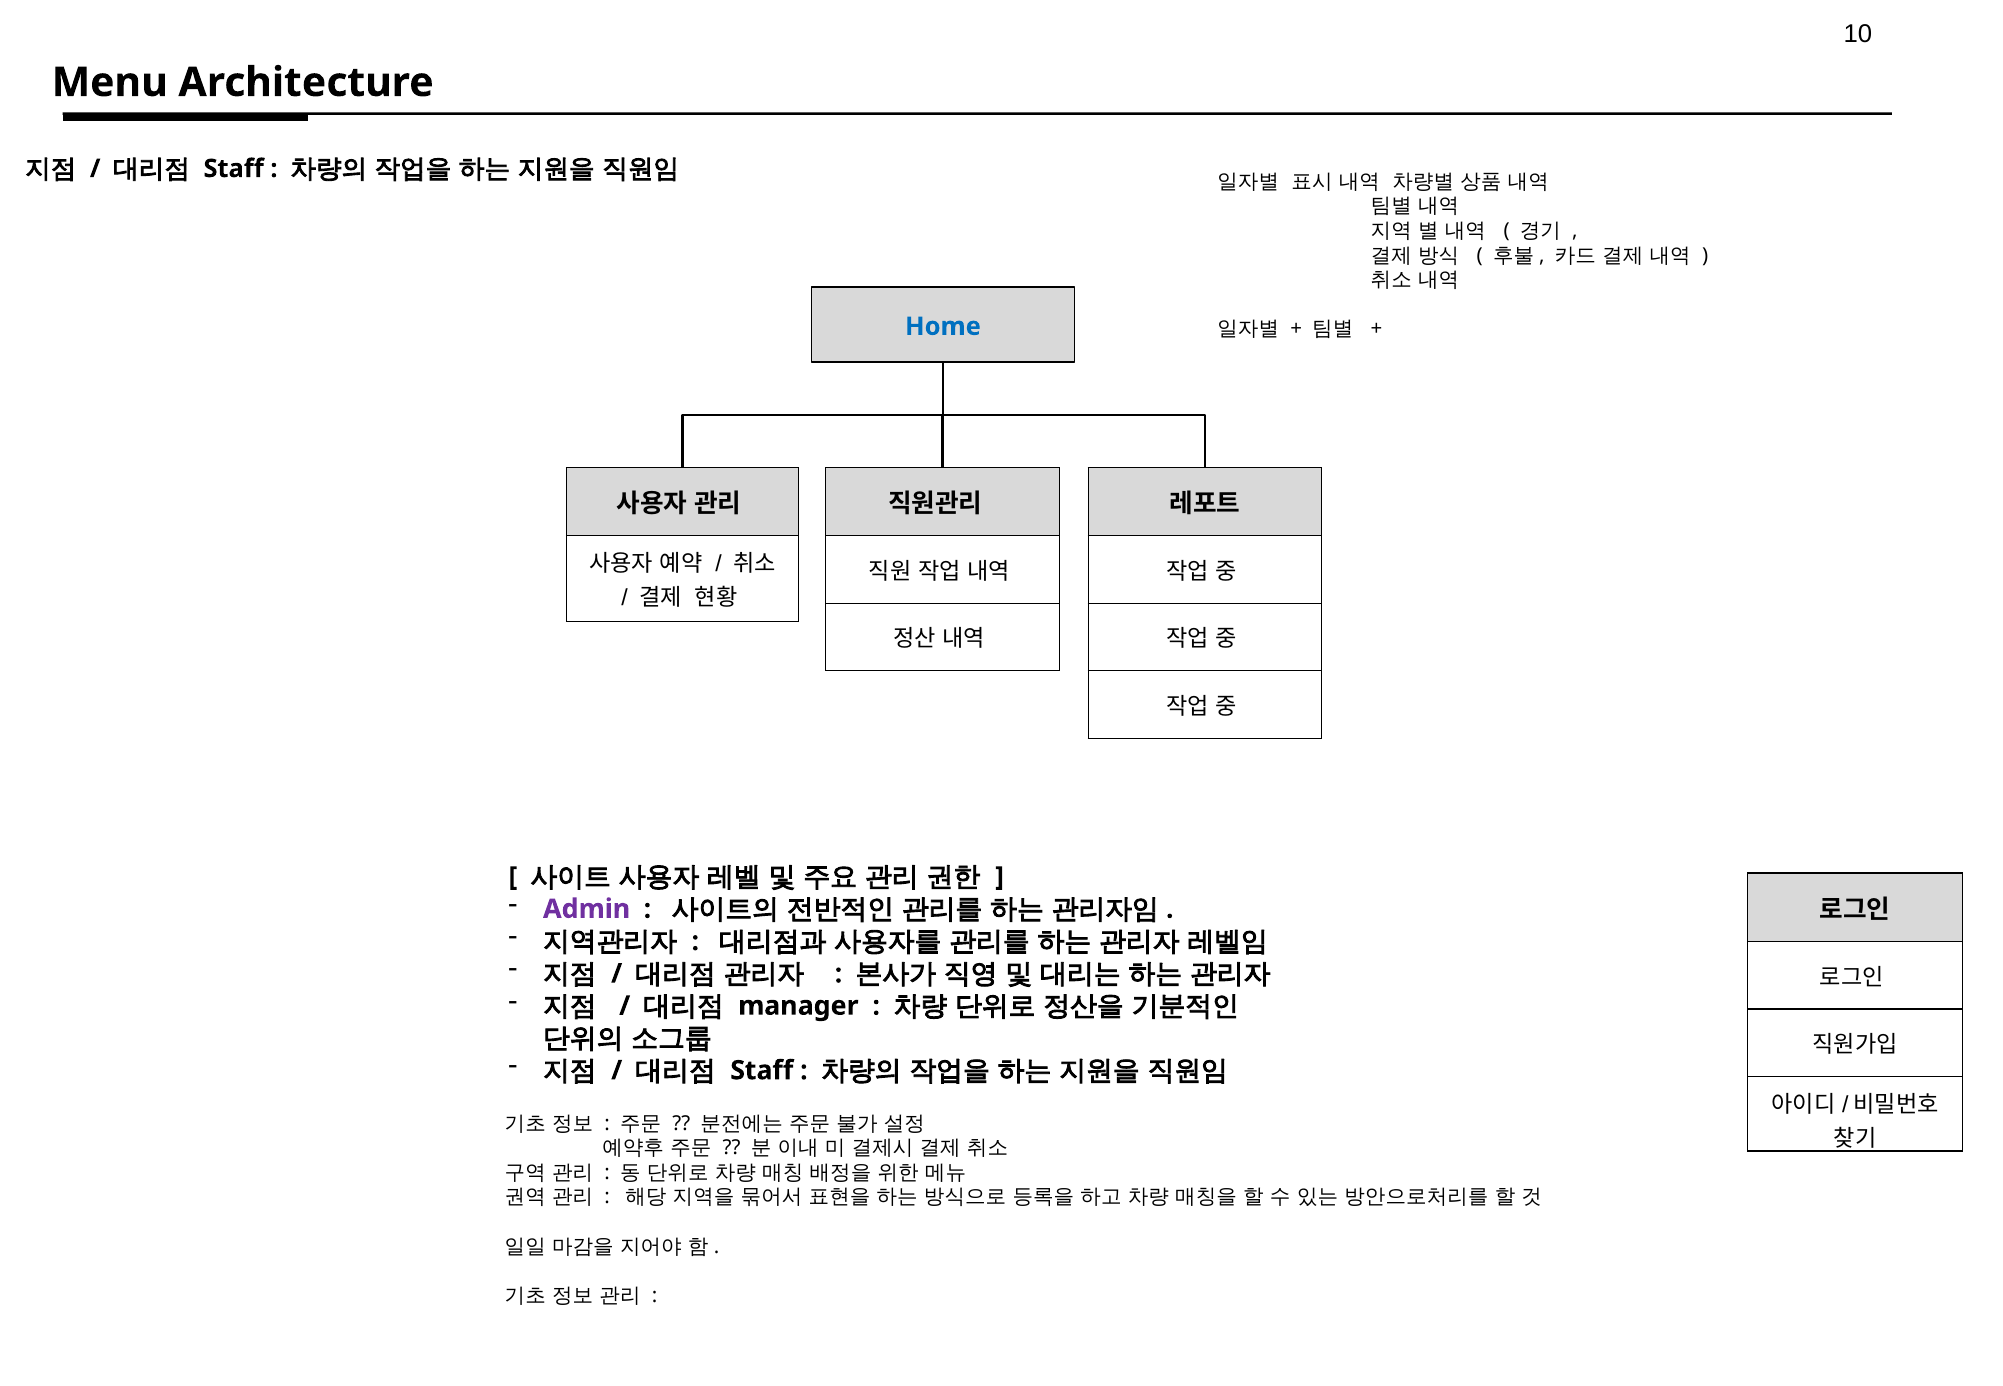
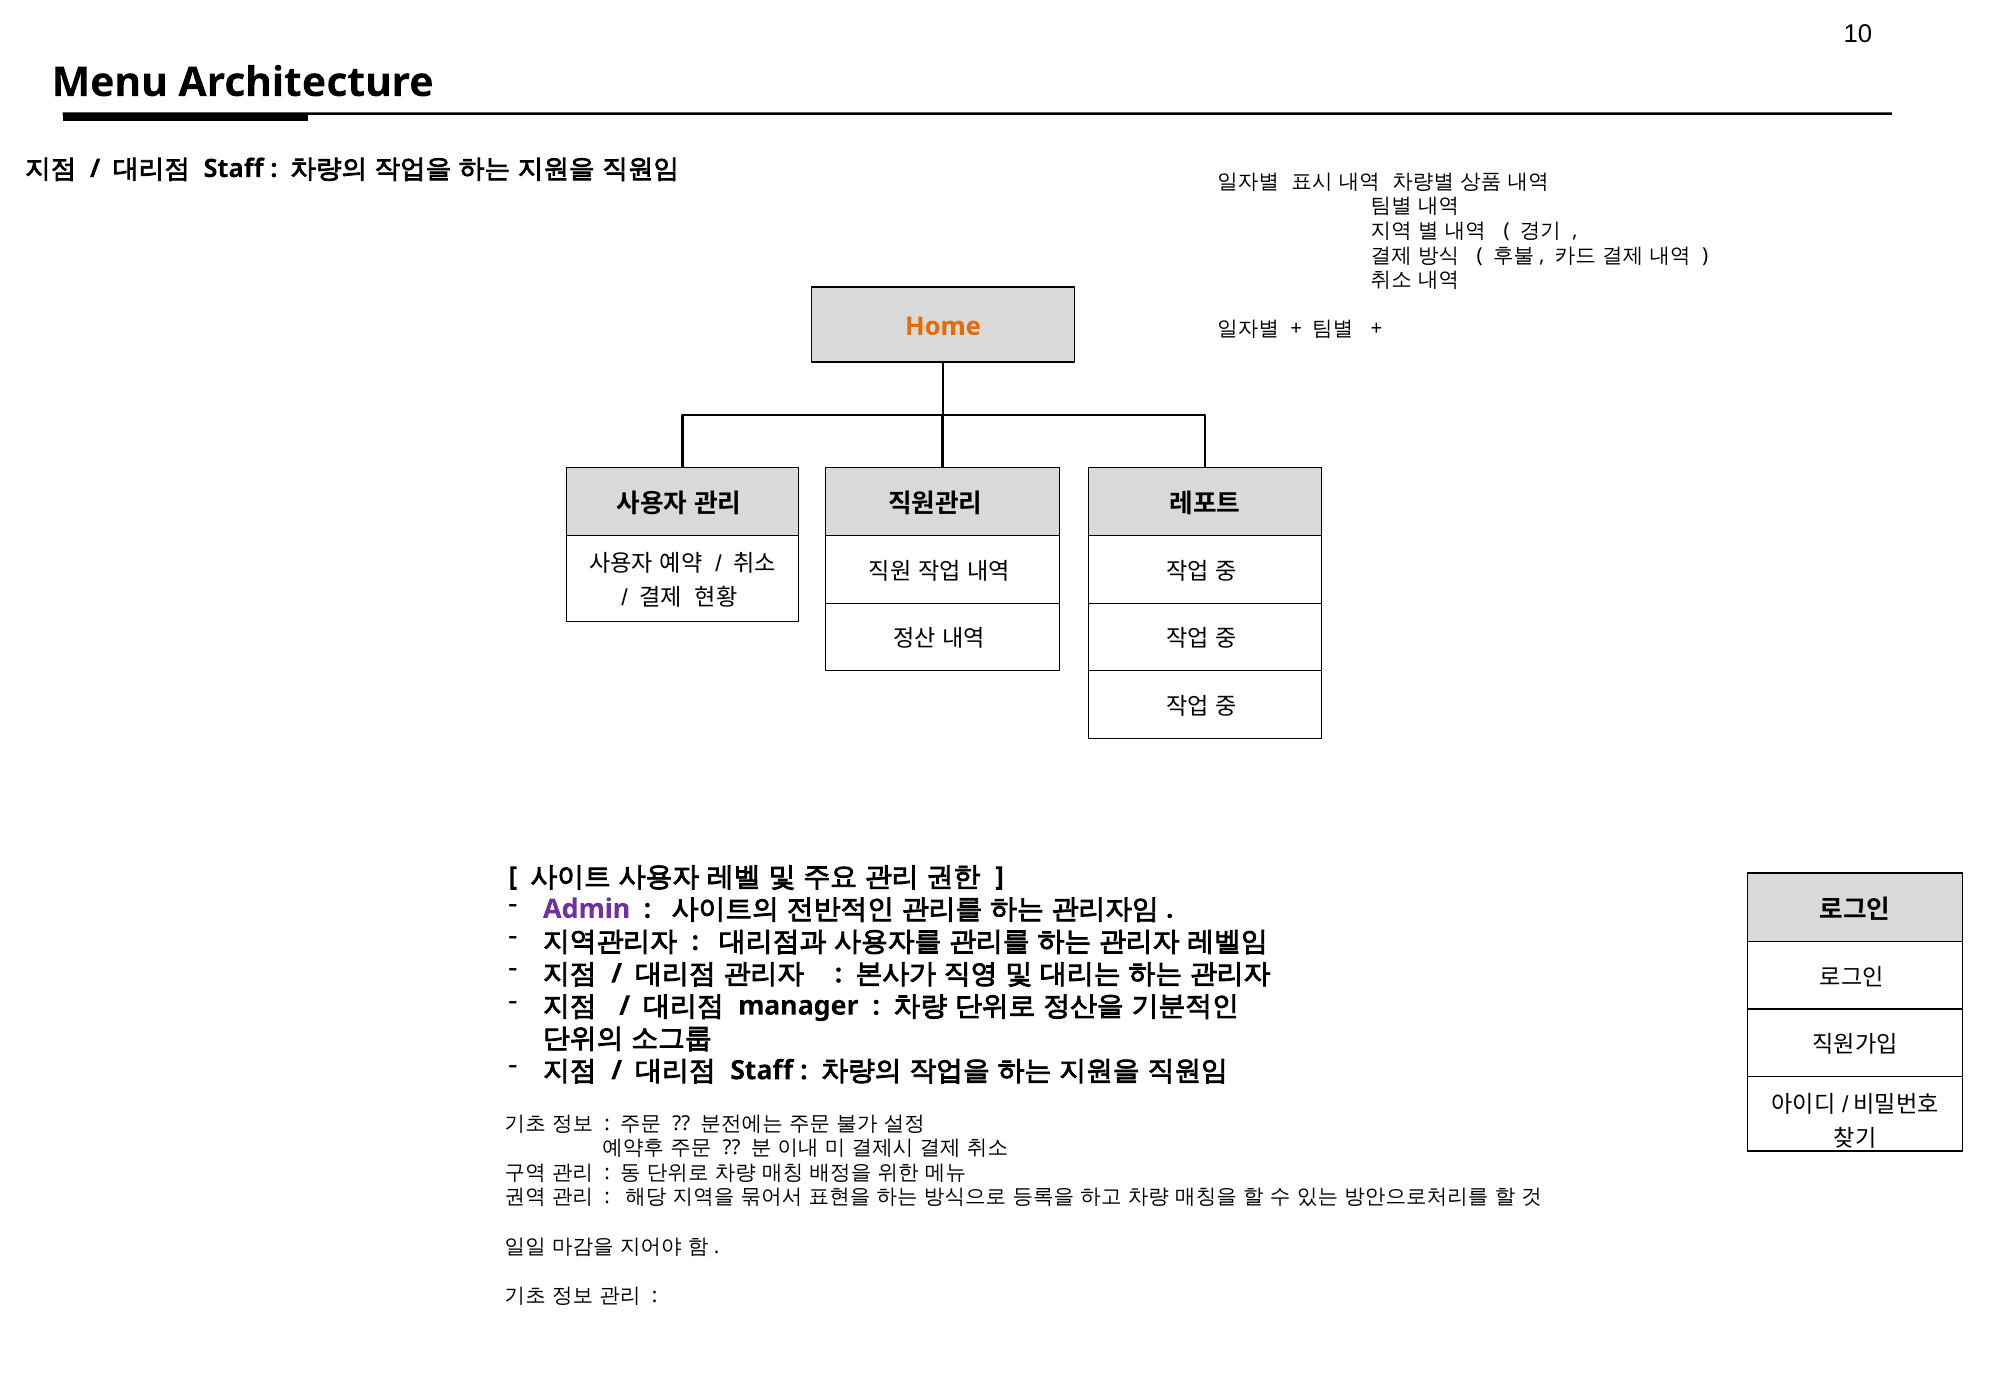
Home colour: blue -> orange (943, 327)
